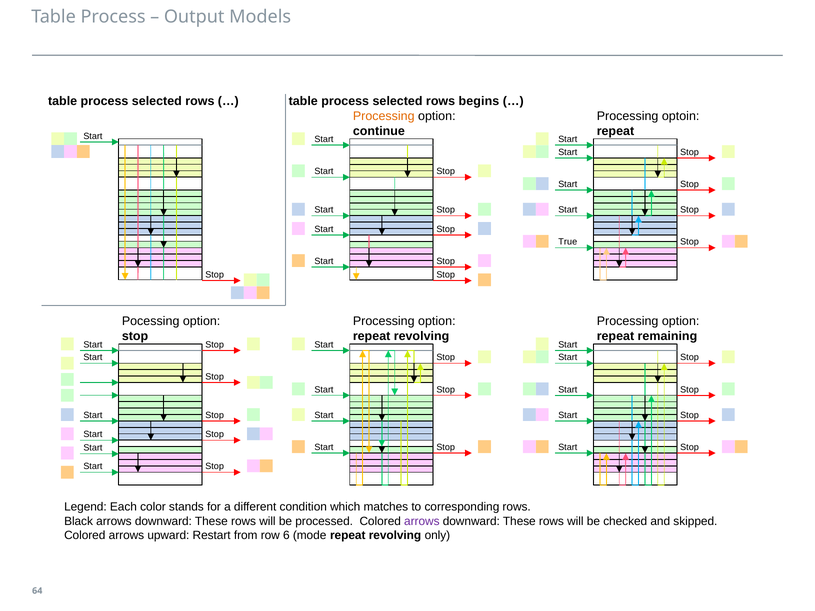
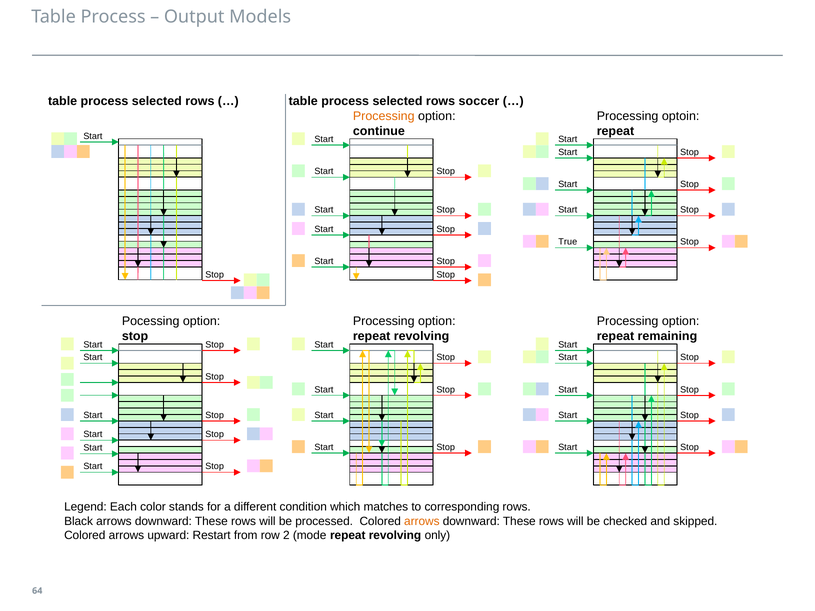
begins: begins -> soccer (479, 101)
arrows colour: purple -> orange (422, 521)
6: 6 -> 2 (286, 536)
